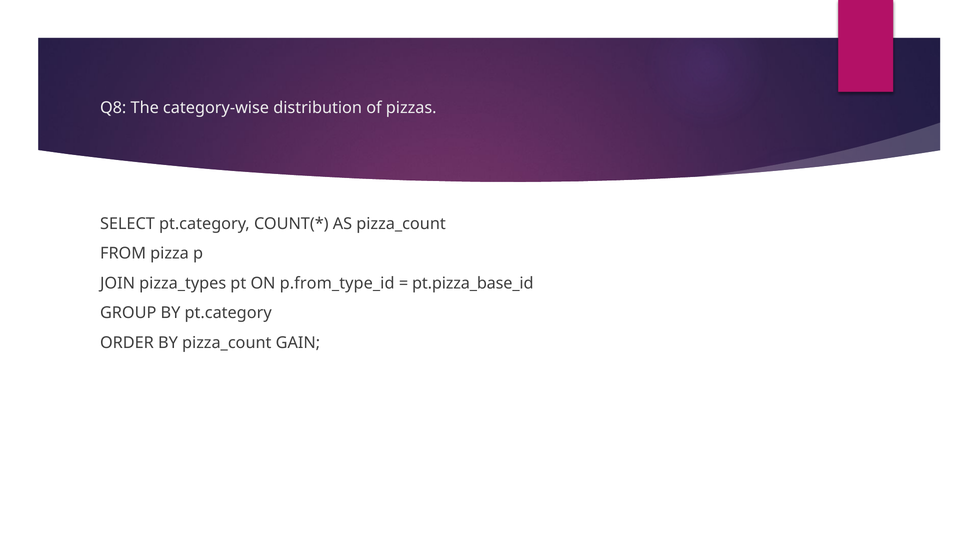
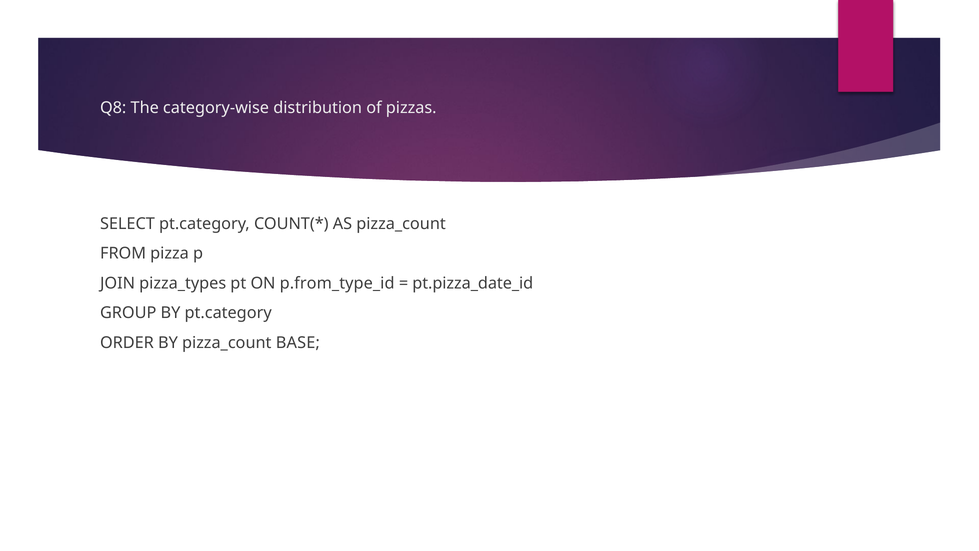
pt.pizza_base_id: pt.pizza_base_id -> pt.pizza_date_id (473, 283)
GAIN: GAIN -> BASE (298, 343)
